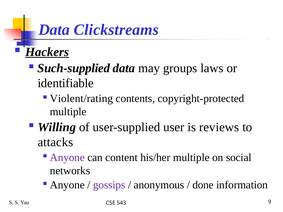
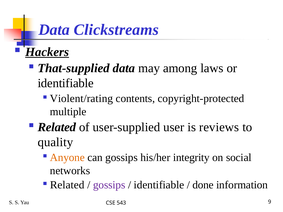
Such-supplied: Such-supplied -> That-supplied (74, 68)
groups: groups -> among (180, 68)
Willing: Willing -> Related (57, 127)
attacks: attacks -> quality (55, 142)
Anyone colour: purple -> orange (67, 158)
can content: content -> gossips (122, 158)
his/her multiple: multiple -> integrity (191, 158)
Anyone: Anyone -> Related (67, 185)
anonymous: anonymous -> identifiable (159, 185)
